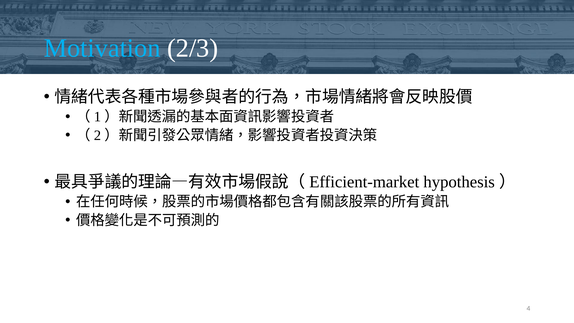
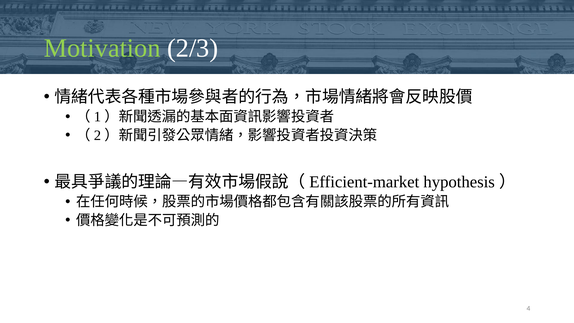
Motivation colour: light blue -> light green (102, 48)
